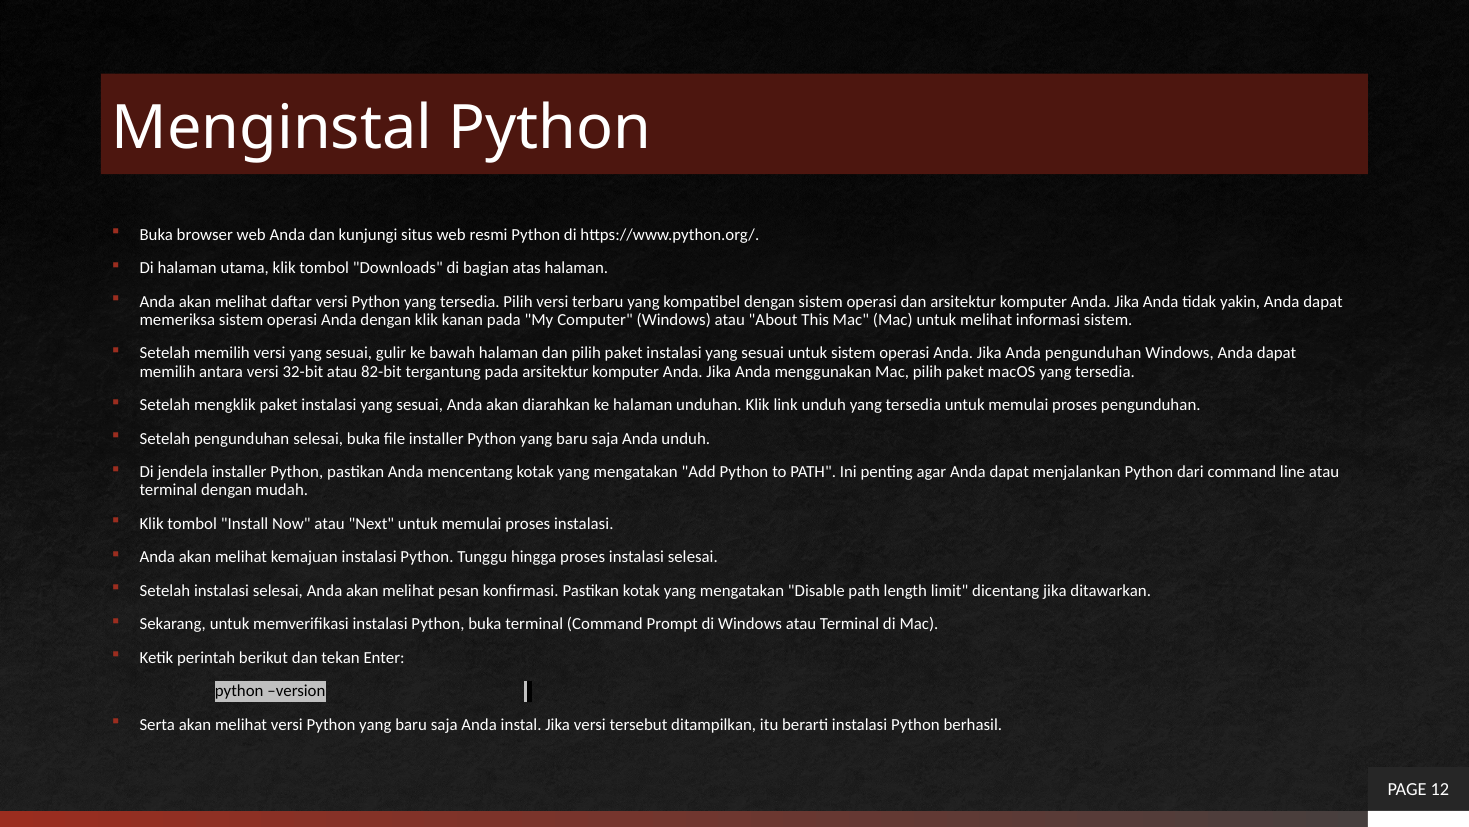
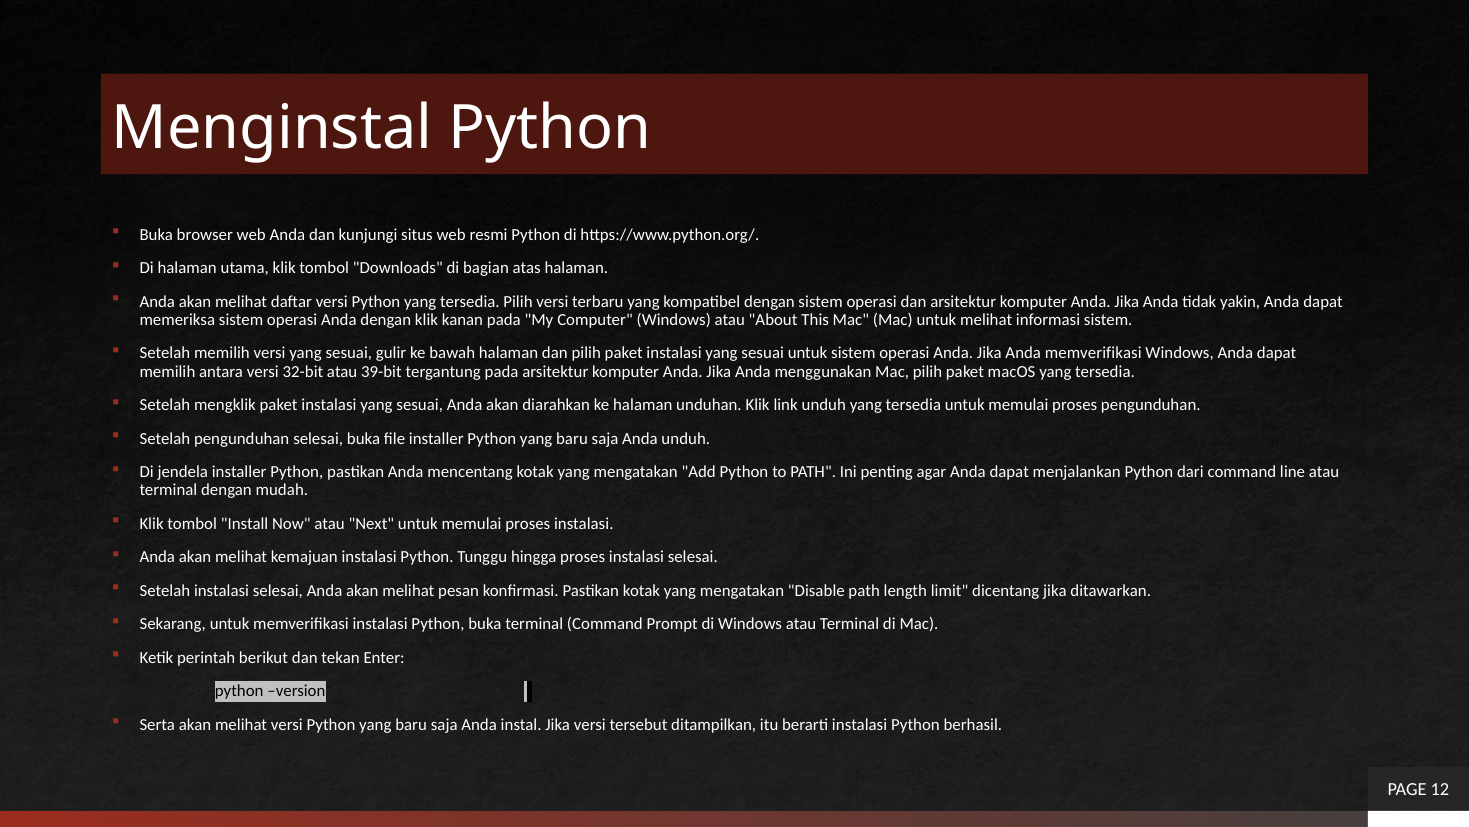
Anda pengunduhan: pengunduhan -> memverifikasi (1093, 353)
82-bit: 82-bit -> 39-bit (381, 371)
